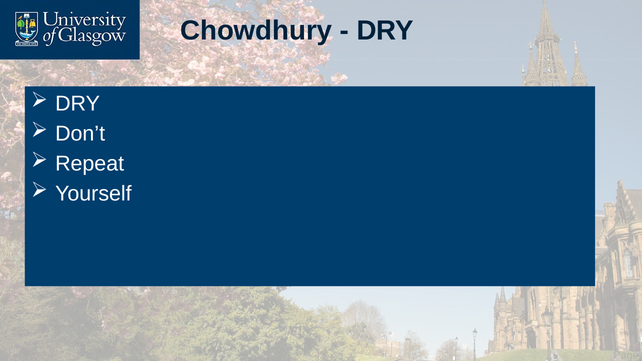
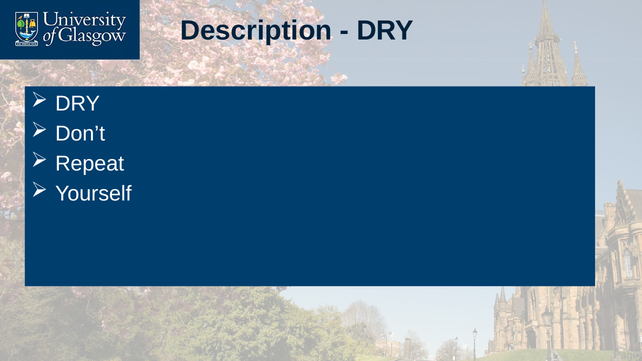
Chowdhury: Chowdhury -> Description (256, 31)
